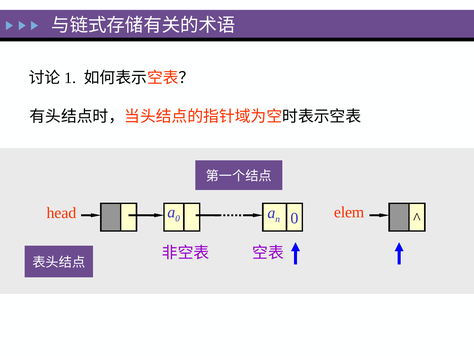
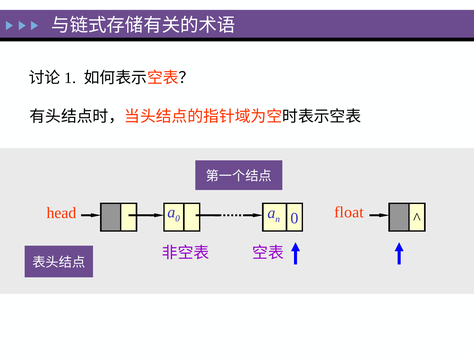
elem: elem -> float (349, 212)
